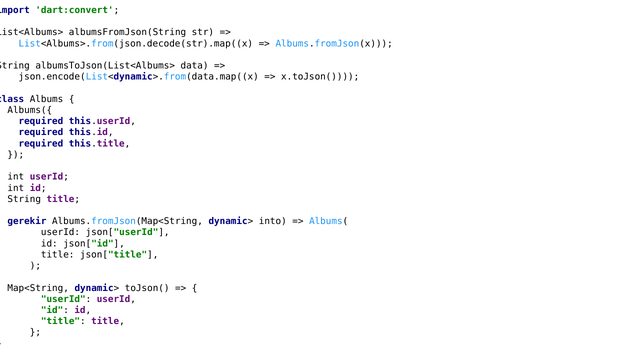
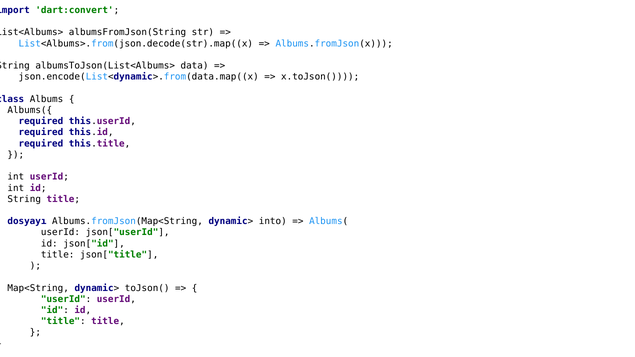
gerekir: gerekir -> dosyayı (27, 221)
